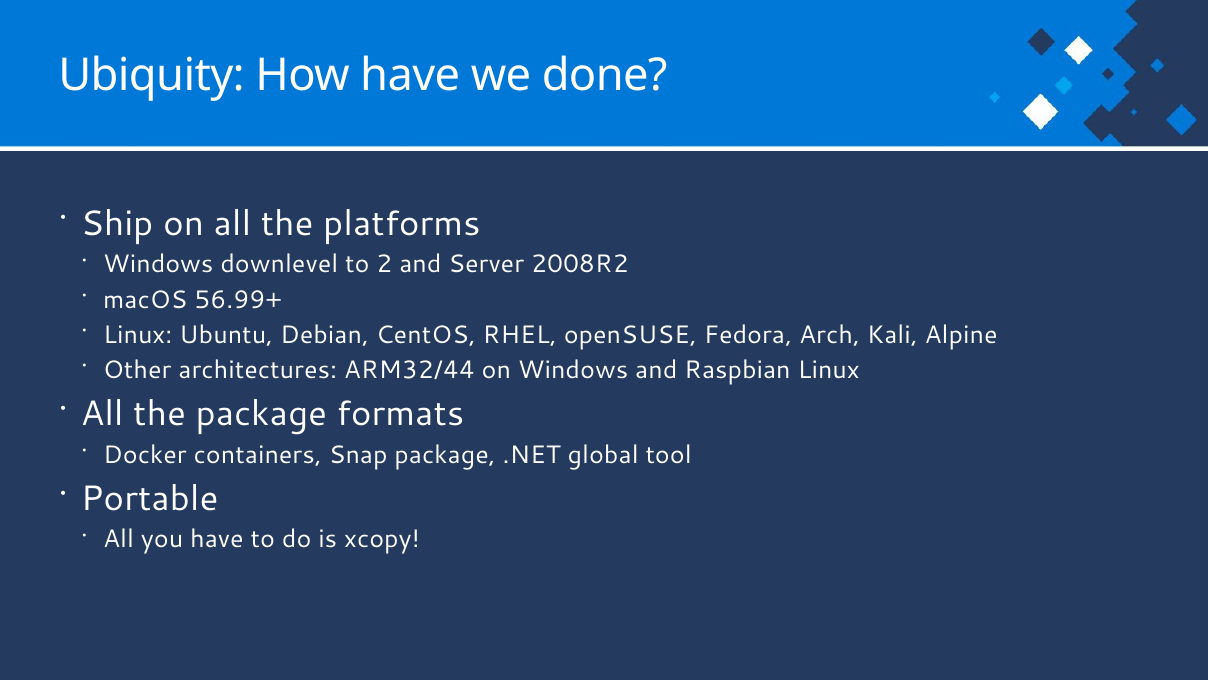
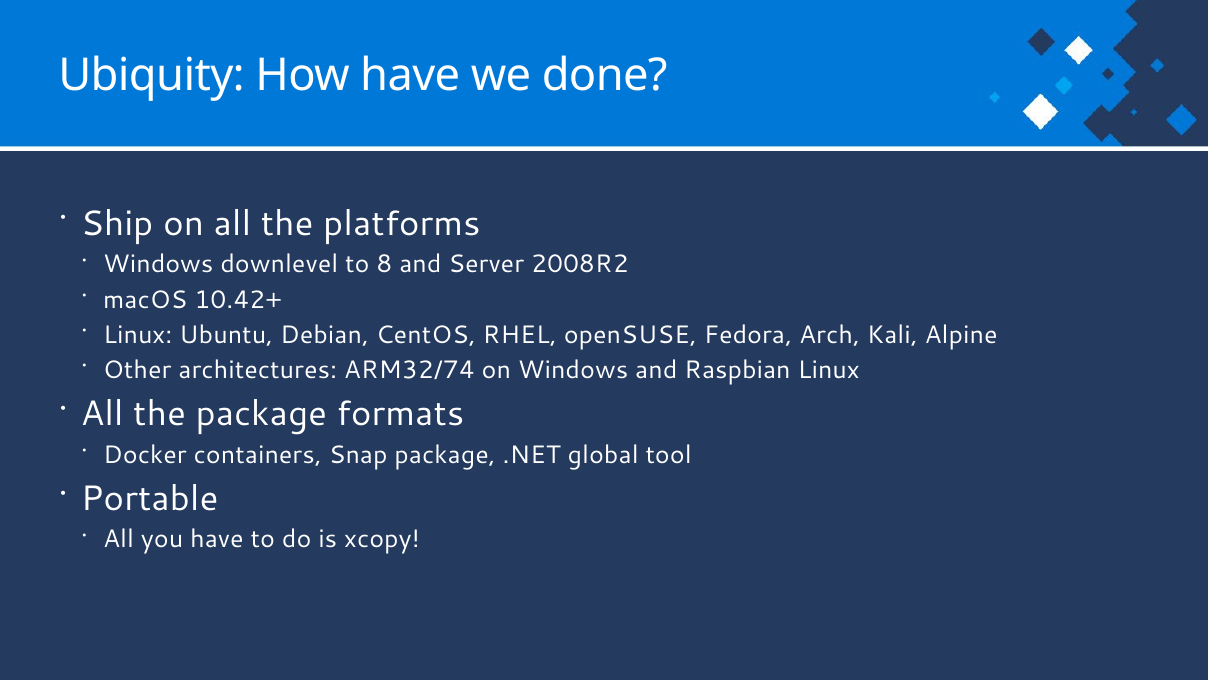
2: 2 -> 8 (384, 264)
56.99+: 56.99+ -> 10.42+ (238, 300)
ARM32/44: ARM32/44 -> ARM32/74 (409, 370)
